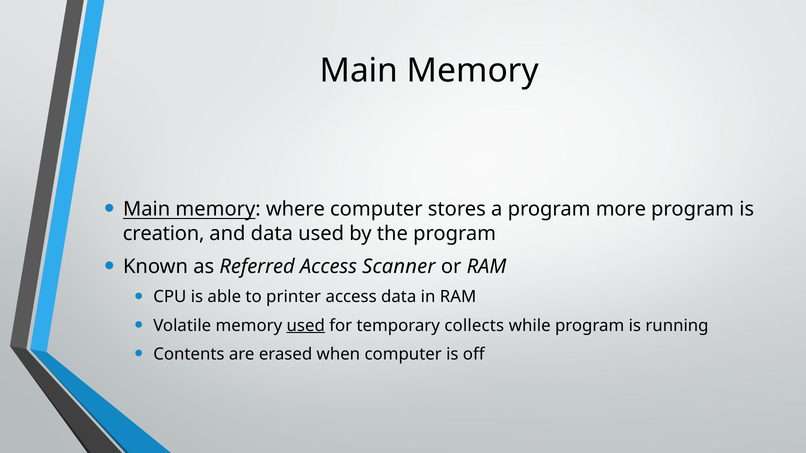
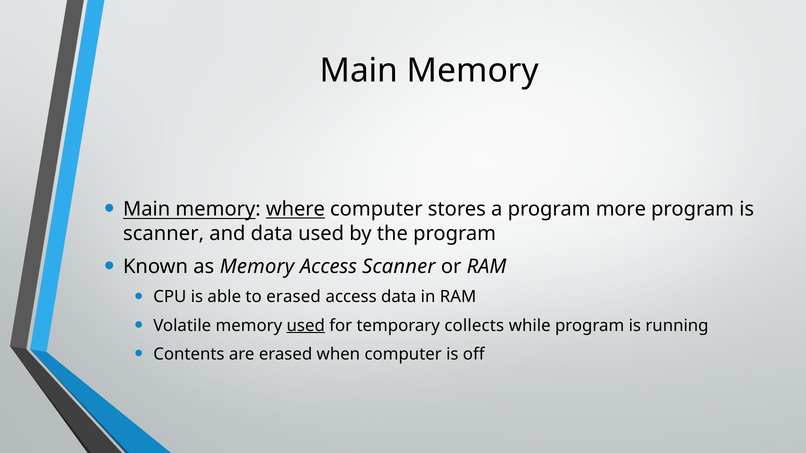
where underline: none -> present (295, 209)
creation: creation -> scanner (164, 234)
as Referred: Referred -> Memory (257, 267)
to printer: printer -> erased (294, 297)
